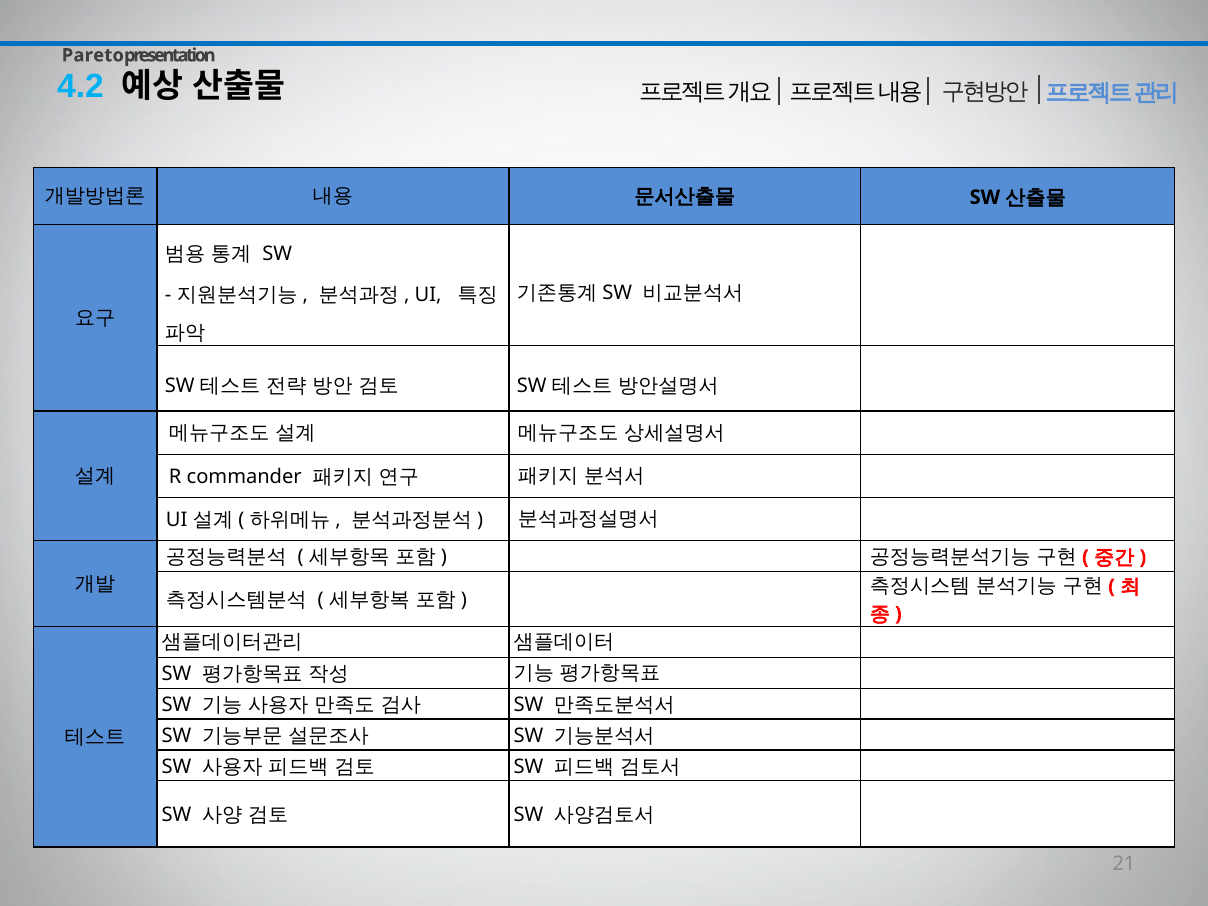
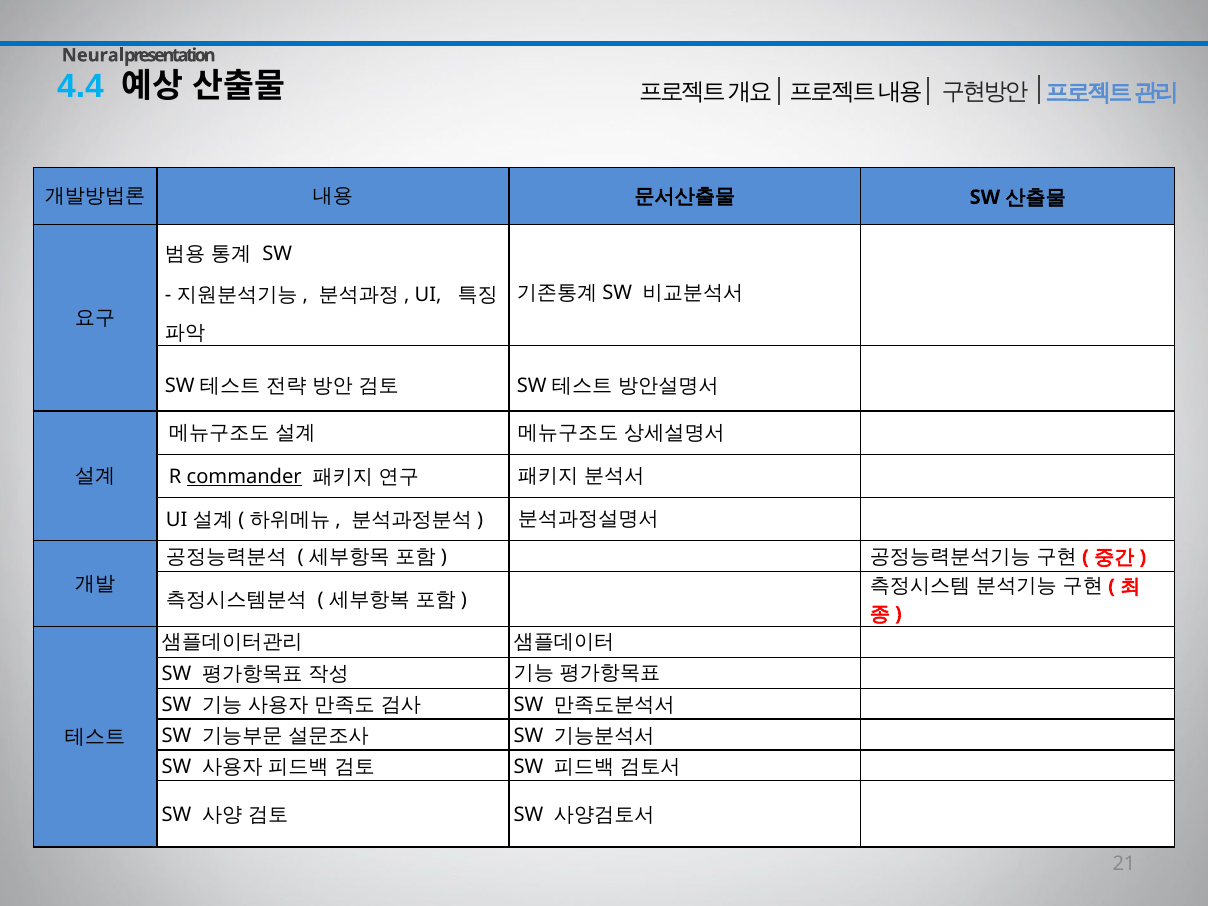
Pareto: Pareto -> Neural (93, 55)
4.2: 4.2 -> 4.4 (81, 86)
commander underline: none -> present (244, 477)
